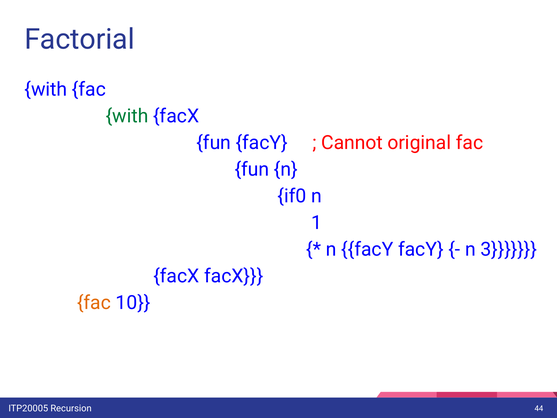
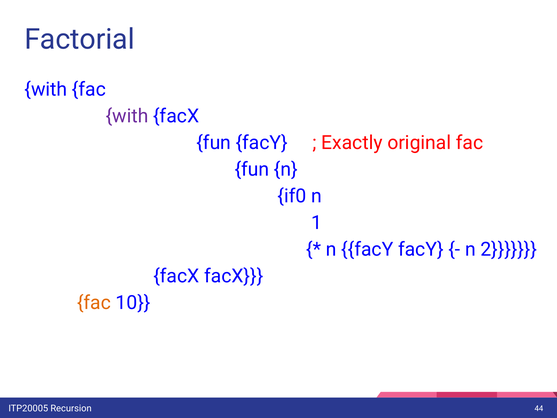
with colour: green -> purple (127, 116)
Cannot: Cannot -> Exactly (352, 143)
3: 3 -> 2 (509, 249)
